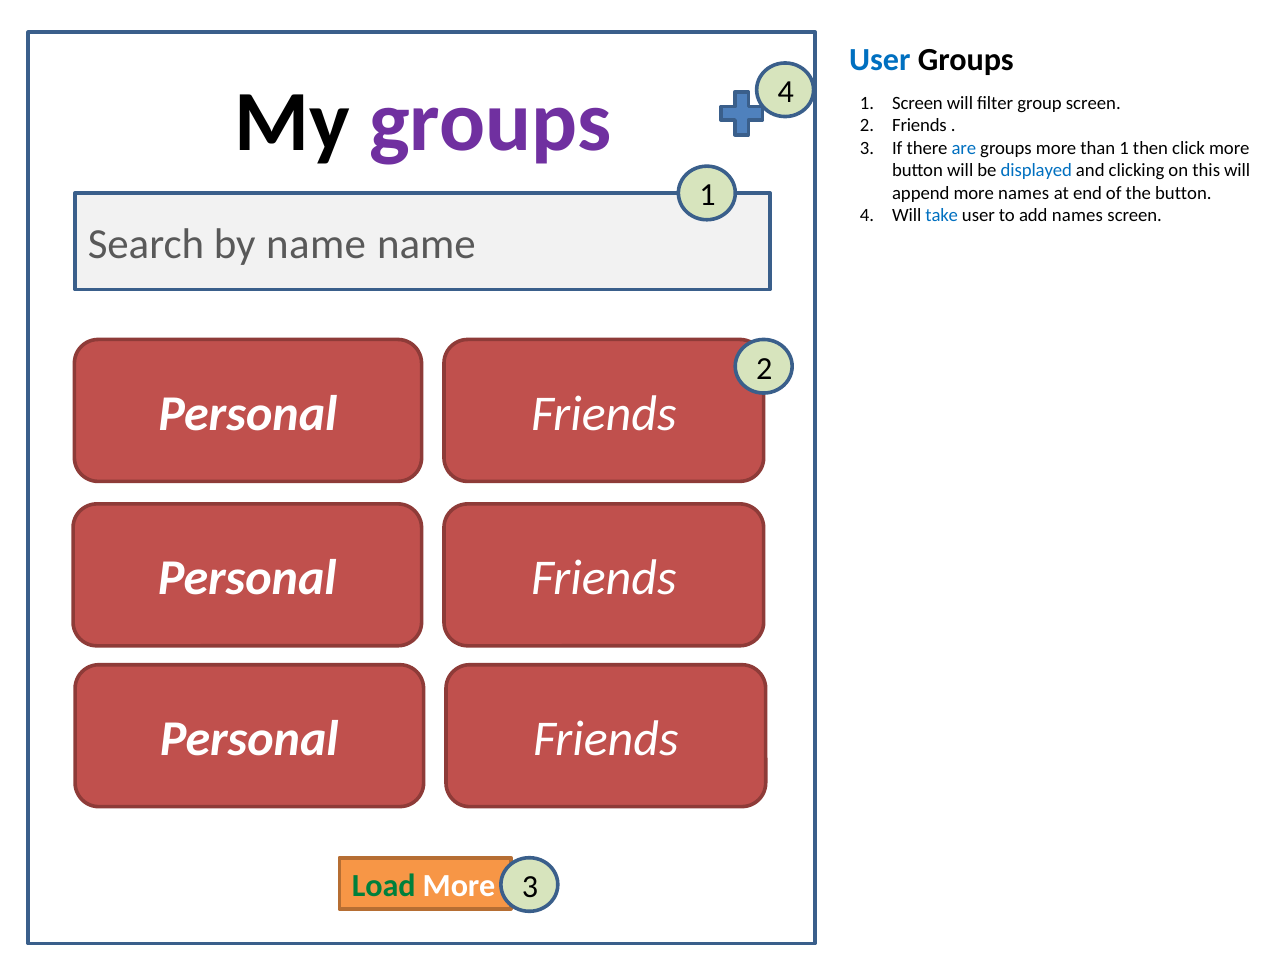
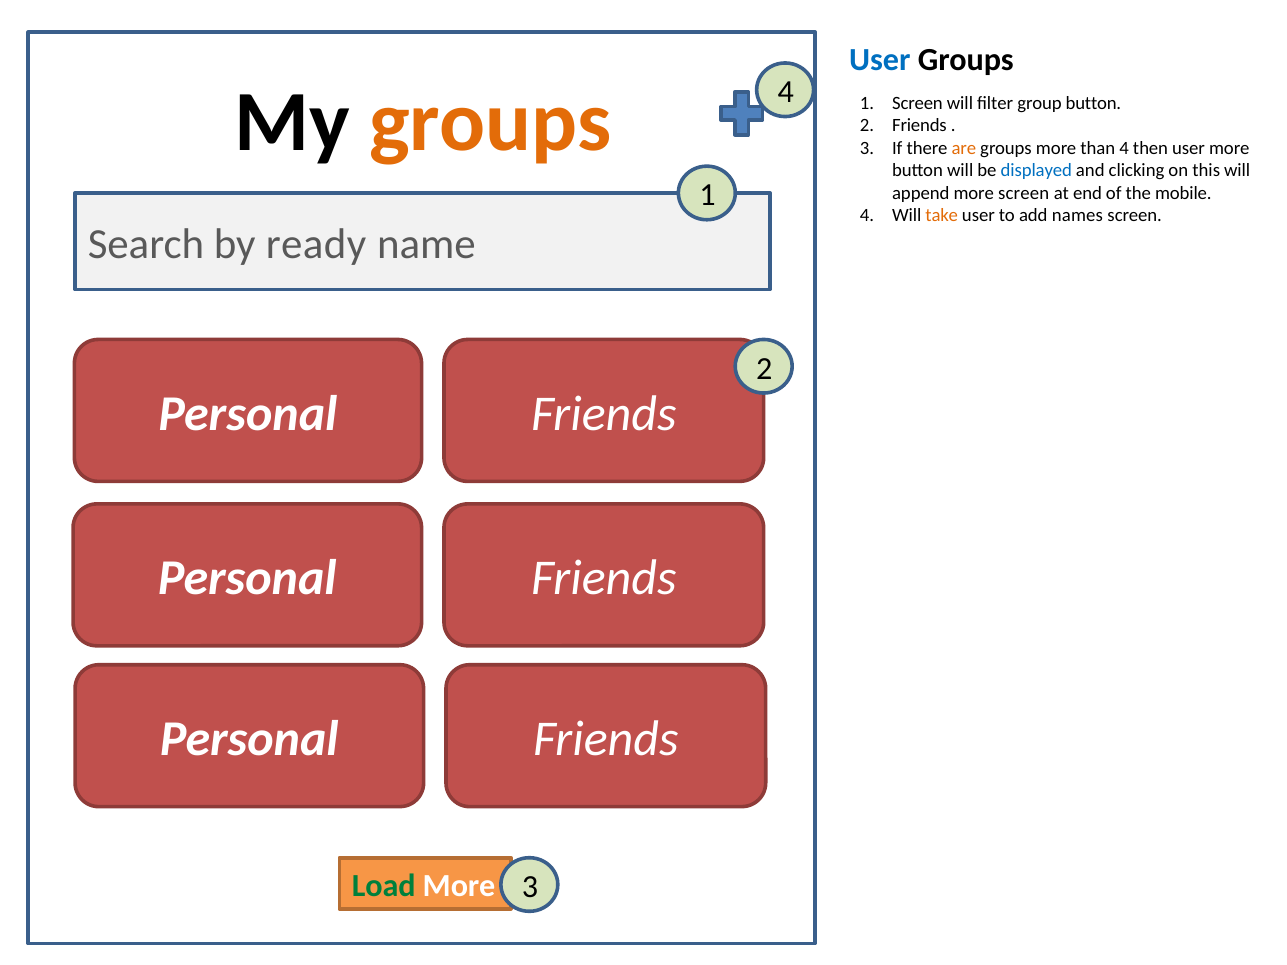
groups colour: purple -> orange (490, 122)
group screen: screen -> button (1093, 103)
are colour: blue -> orange (964, 148)
than 1: 1 -> 4 (1124, 148)
then click: click -> user (1189, 148)
more names: names -> screen (1024, 193)
the button: button -> mobile (1183, 193)
take colour: blue -> orange (942, 215)
by name: name -> ready (316, 244)
